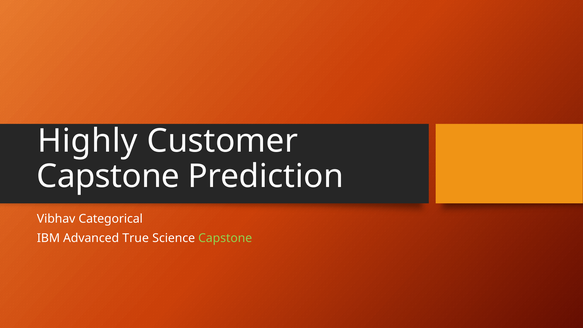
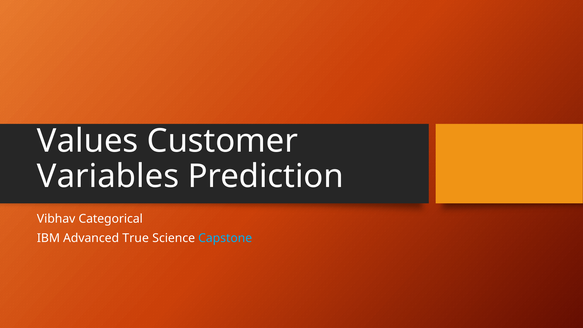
Highly: Highly -> Values (88, 141)
Capstone: Capstone -> Variables (108, 176)
Capstone colour: light green -> light blue (225, 238)
